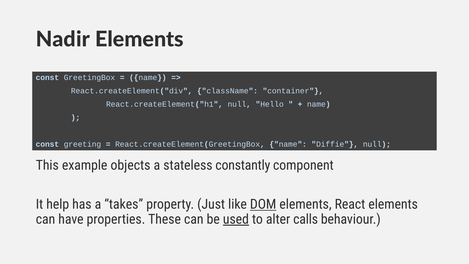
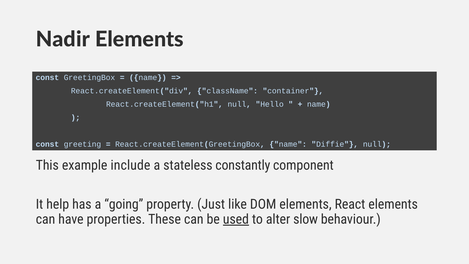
objects: objects -> include (130, 165)
takes: takes -> going (124, 204)
DOM underline: present -> none (263, 204)
calls: calls -> slow (306, 219)
